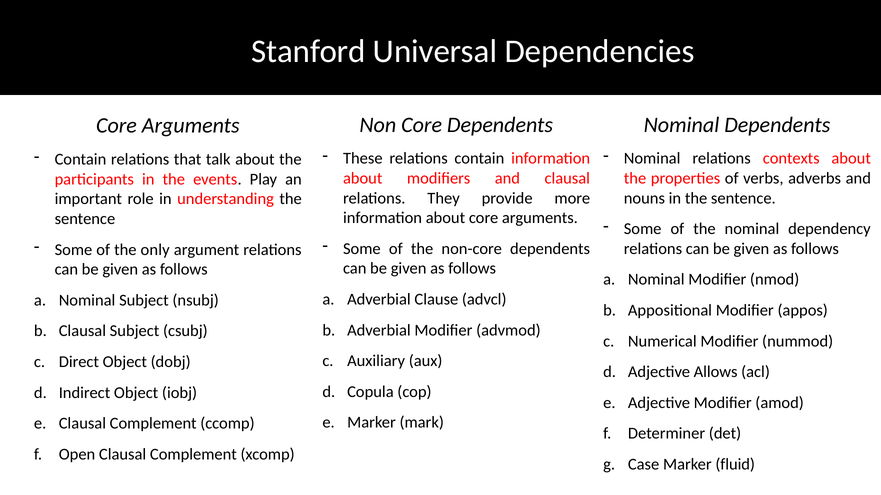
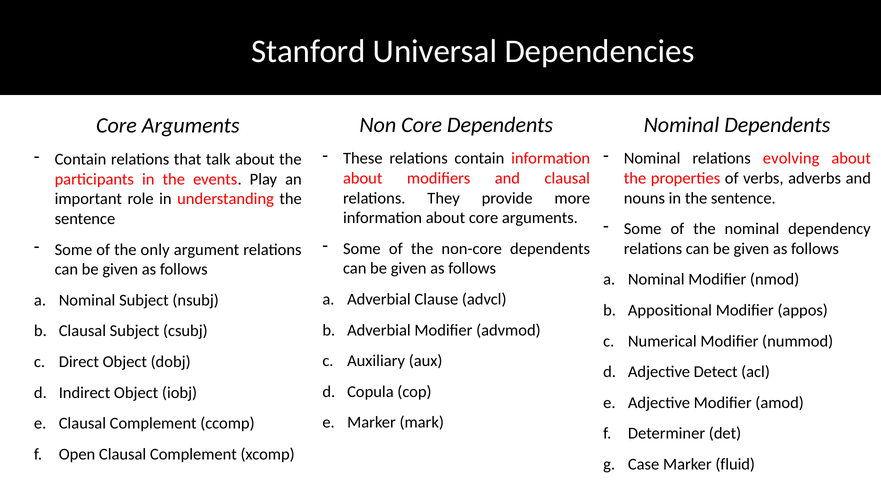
contexts: contexts -> evolving (791, 159)
Allows: Allows -> Detect (716, 372)
